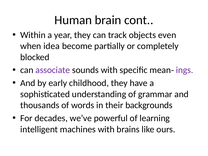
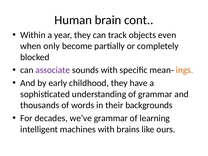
idea: idea -> only (52, 46)
ings colour: purple -> orange (185, 70)
we’ve powerful: powerful -> grammar (111, 118)
